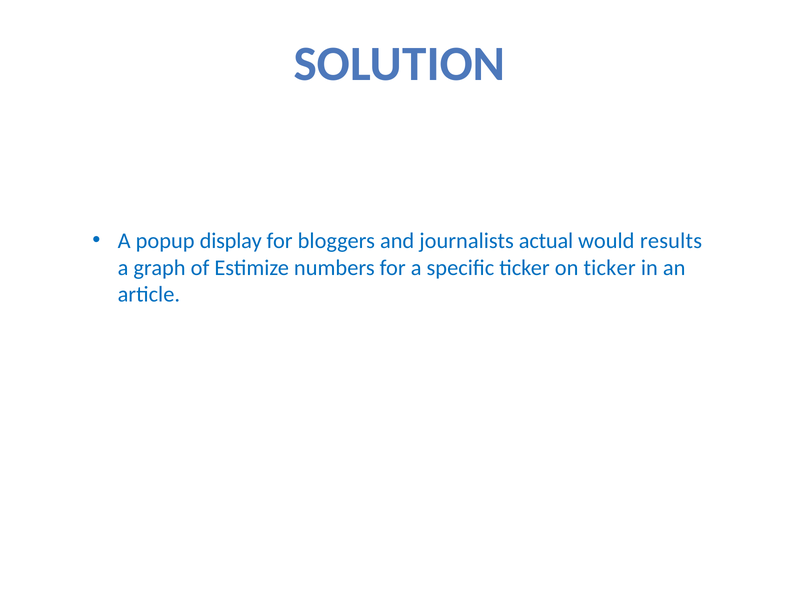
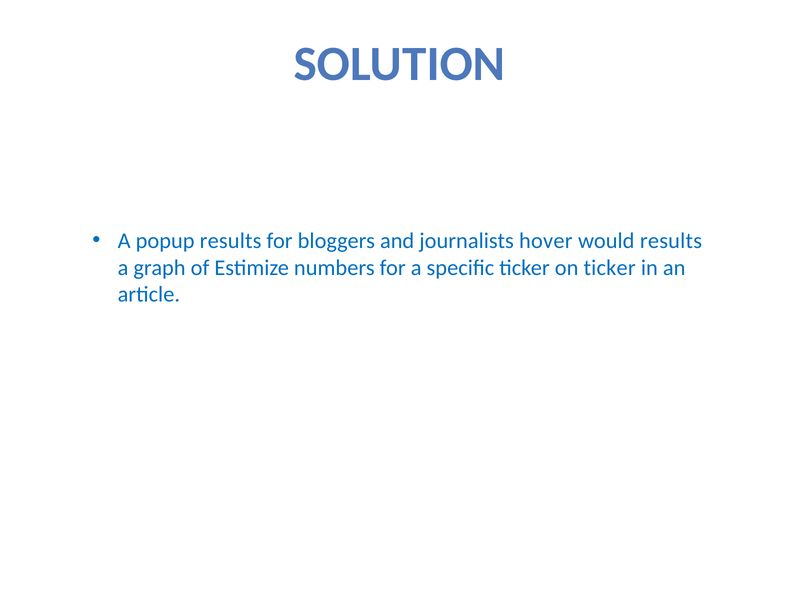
popup display: display -> results (231, 241)
actual: actual -> hover (546, 241)
